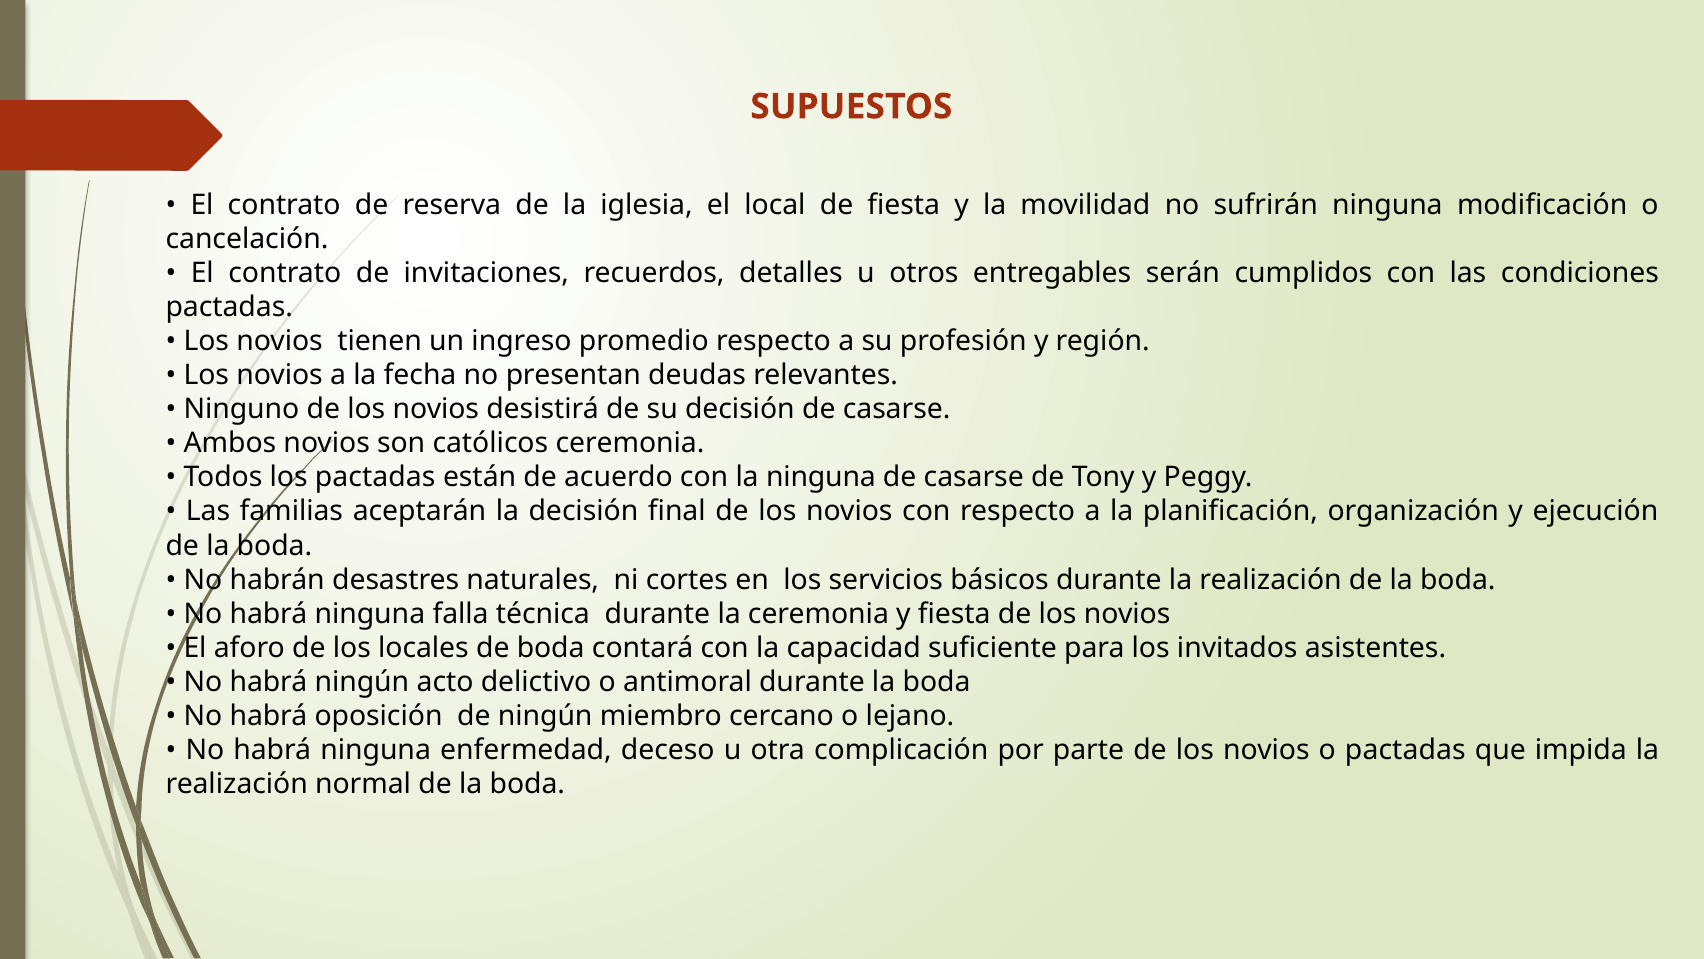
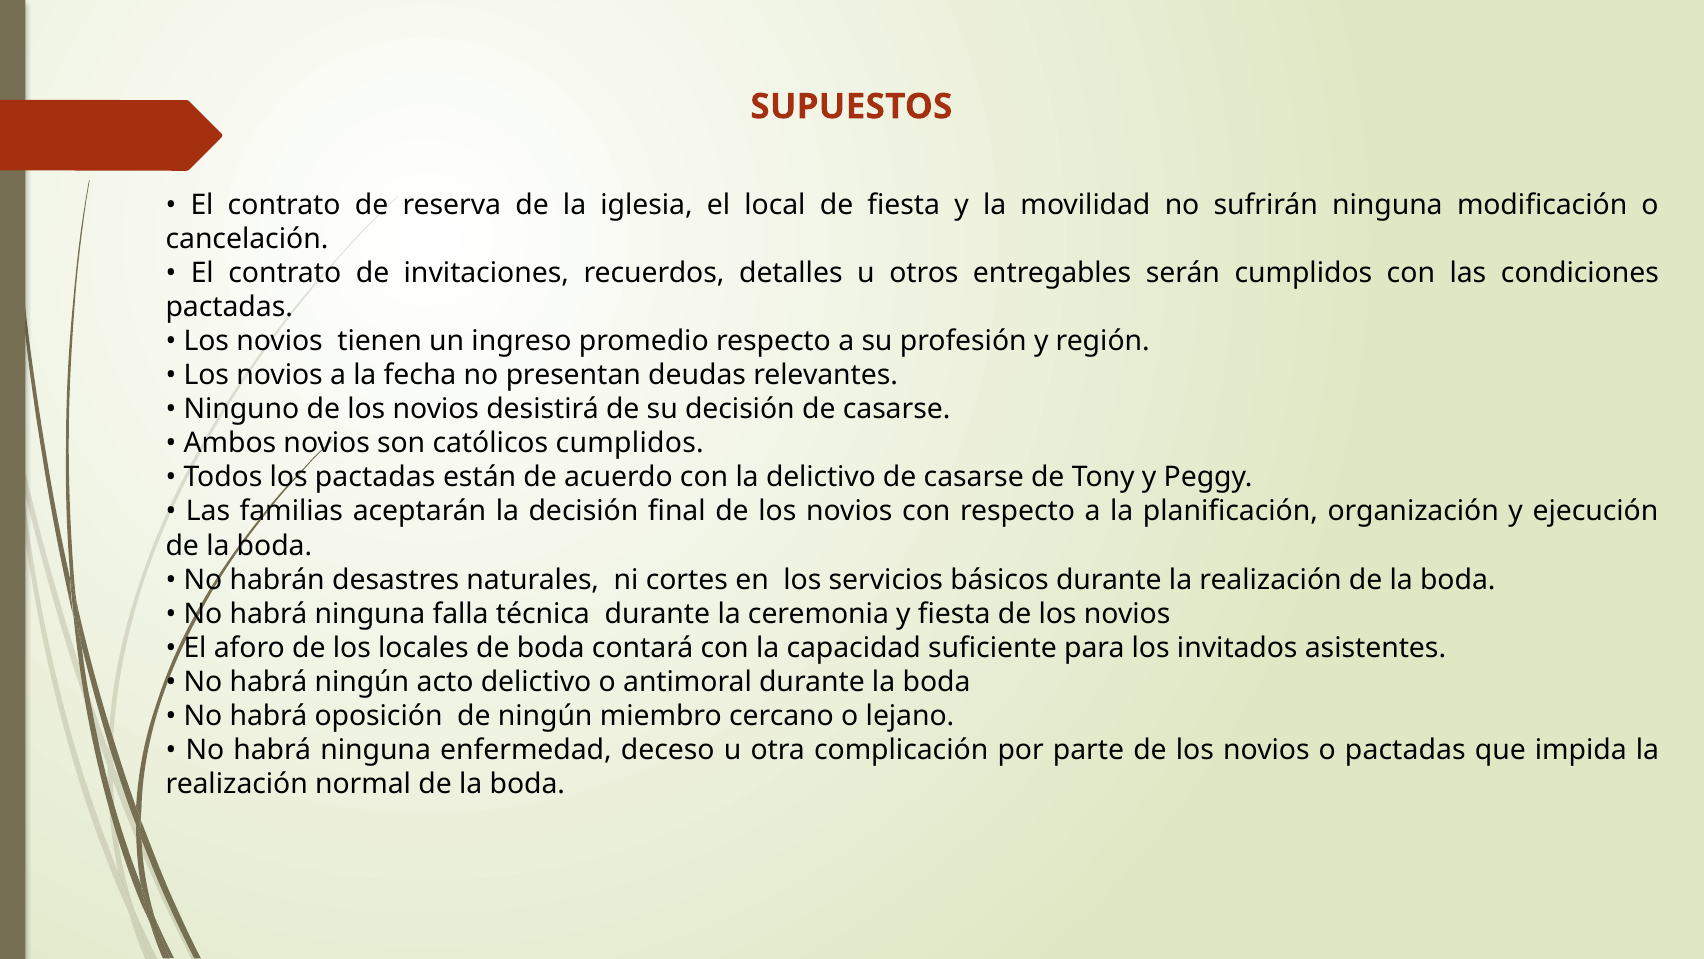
católicos ceremonia: ceremonia -> cumplidos (630, 443)
la ninguna: ninguna -> delictivo (821, 477)
